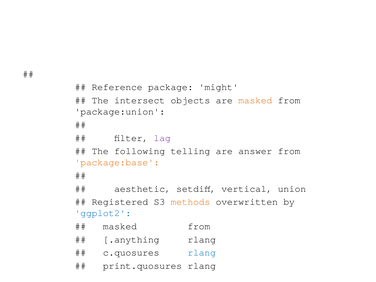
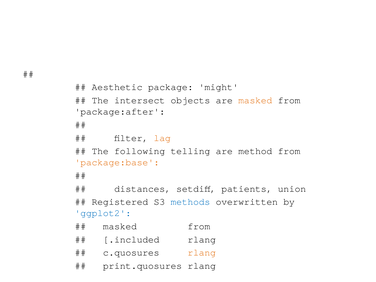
Reference: Reference -> Aesthetic (117, 87)
package:union: package:union -> package:after (120, 112)
lag colour: purple -> orange (162, 138)
answer: answer -> method (255, 151)
aesthetic: aesthetic -> distances (142, 189)
vertical: vertical -> patients (247, 189)
methods colour: orange -> blue (190, 202)
.anything: .anything -> .included (131, 239)
rlang colour: blue -> orange (202, 253)
